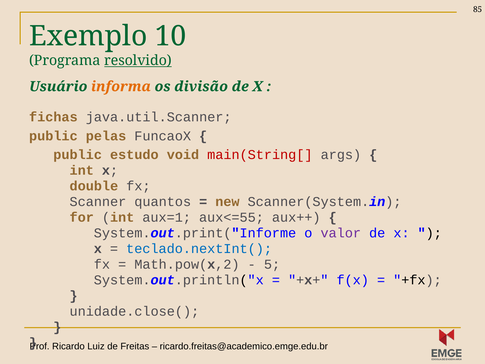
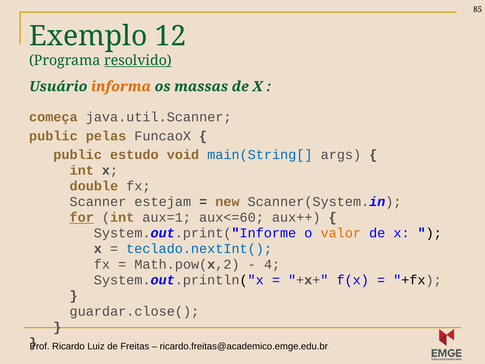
10: 10 -> 12 (171, 36)
divisão: divisão -> massas (201, 86)
fichas: fichas -> começa (53, 117)
main(String[ colour: red -> blue (260, 155)
quantos: quantos -> estejam (163, 202)
for underline: none -> present (82, 217)
aux<=55: aux<=55 -> aux<=60 (231, 217)
valor colour: purple -> orange (341, 233)
5: 5 -> 4 (272, 264)
unidade.close(: unidade.close( -> guardar.close( (134, 311)
